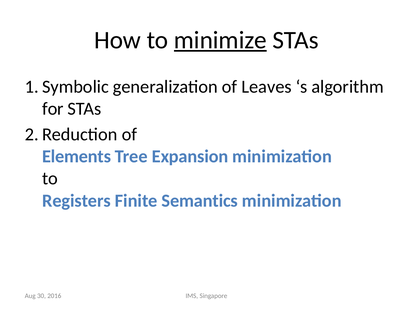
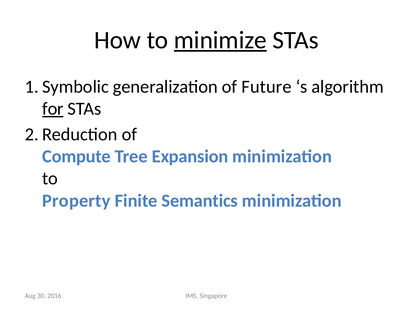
Leaves: Leaves -> Future (267, 87)
for underline: none -> present (53, 109)
Elements: Elements -> Compute (77, 156)
Registers: Registers -> Property (76, 200)
